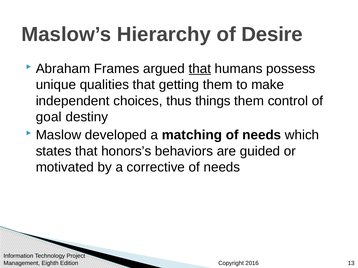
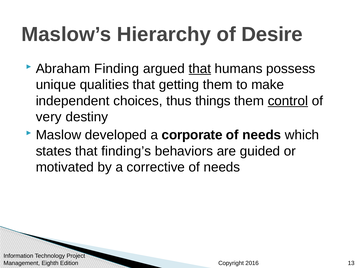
Frames: Frames -> Finding (117, 69)
control underline: none -> present (288, 101)
goal: goal -> very (49, 117)
matching: matching -> corporate (192, 135)
honors’s: honors’s -> finding’s (126, 151)
